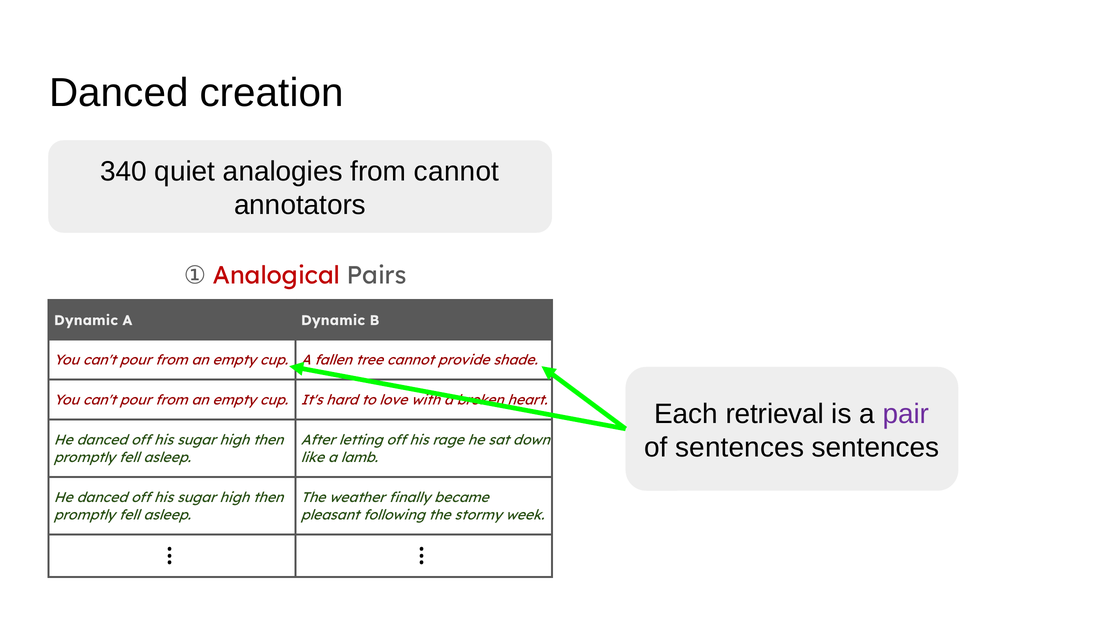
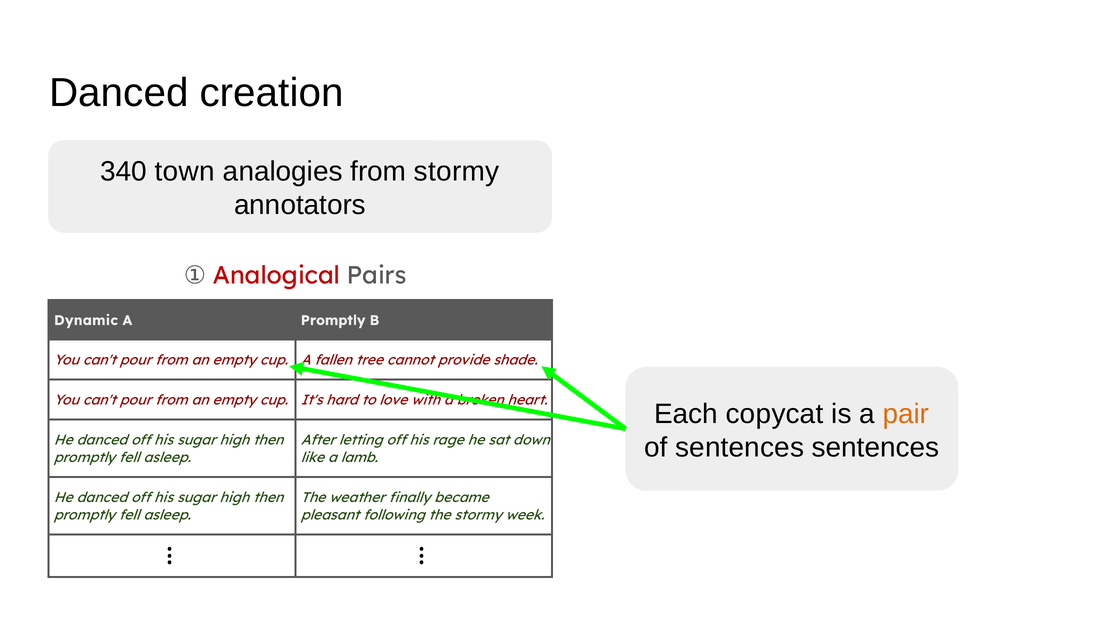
quiet: quiet -> town (185, 171)
from cannot: cannot -> stormy (457, 171)
A Dynamic: Dynamic -> Promptly (333, 320)
retrieval: retrieval -> copycat (775, 414)
pair colour: purple -> orange (906, 414)
